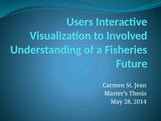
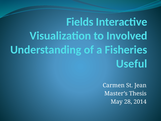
Users: Users -> Fields (80, 22)
Future: Future -> Useful (132, 64)
